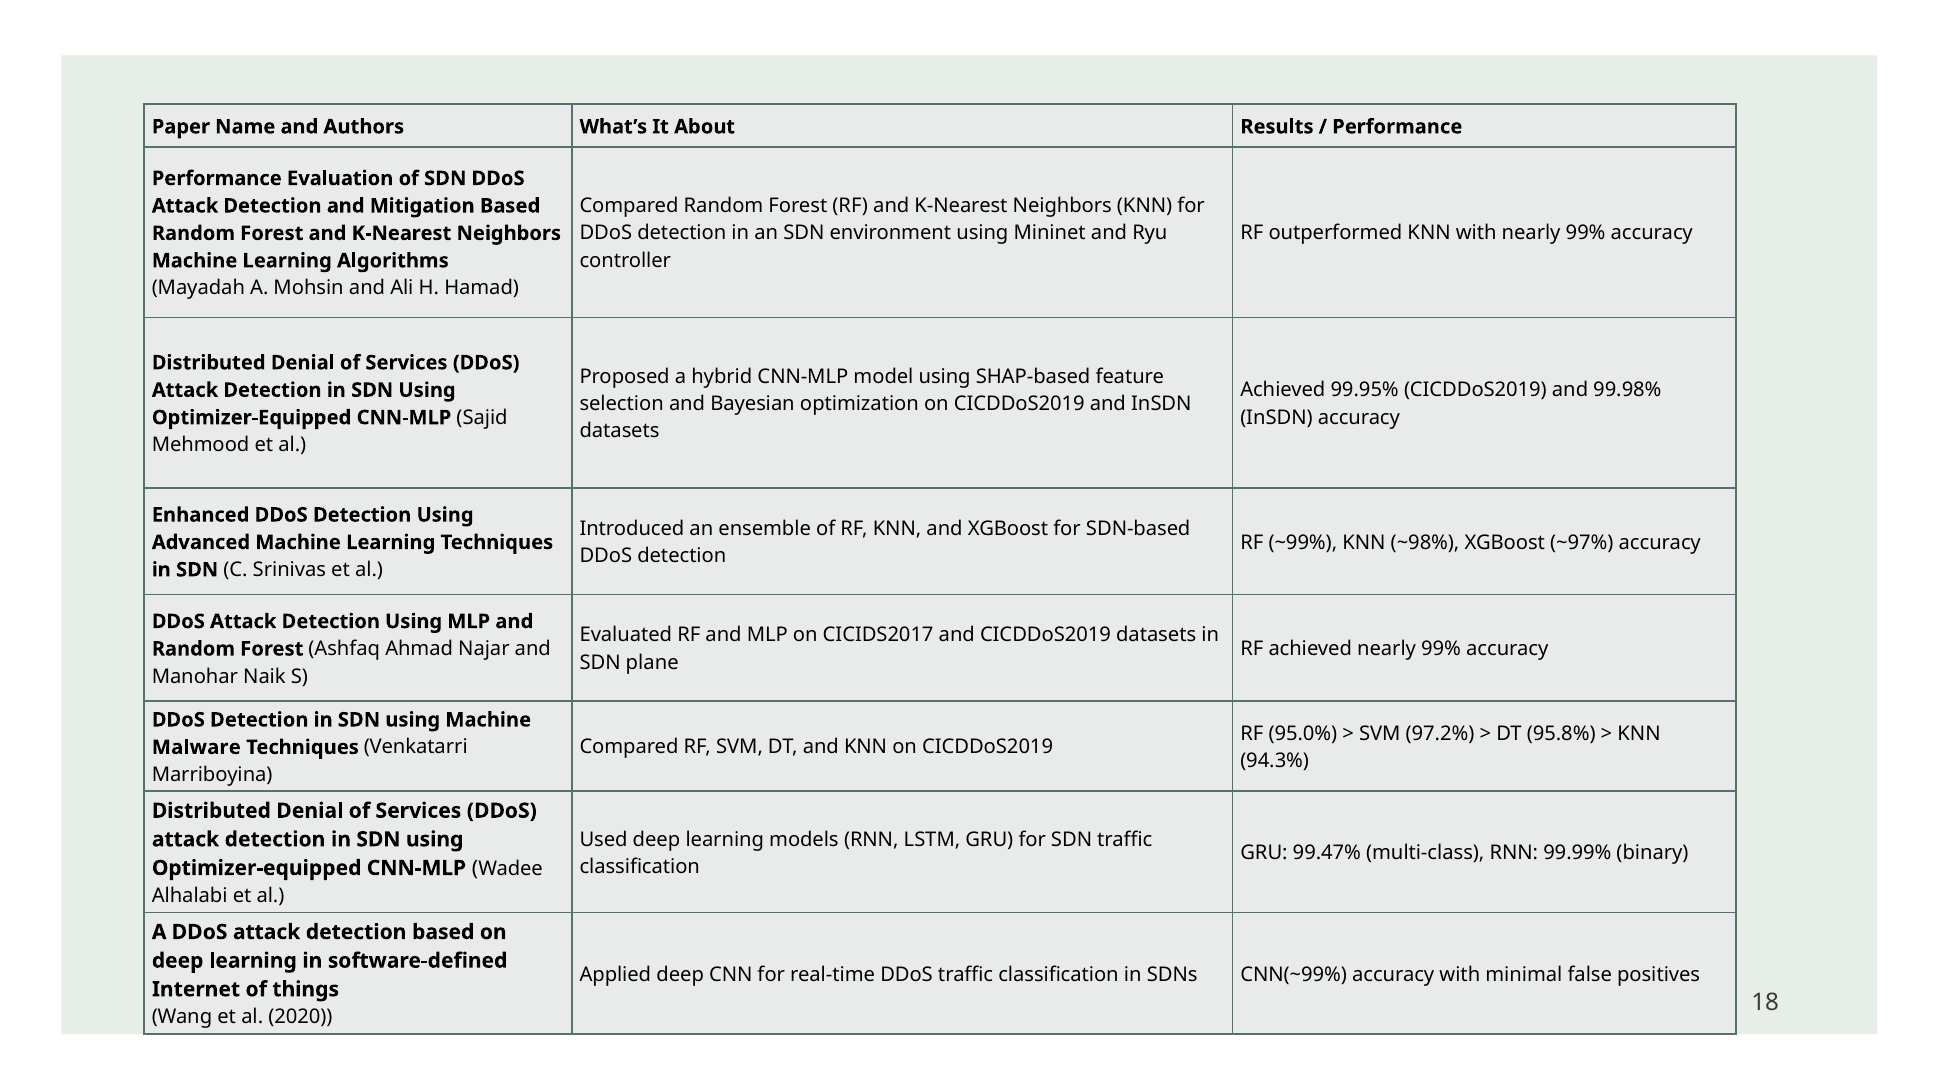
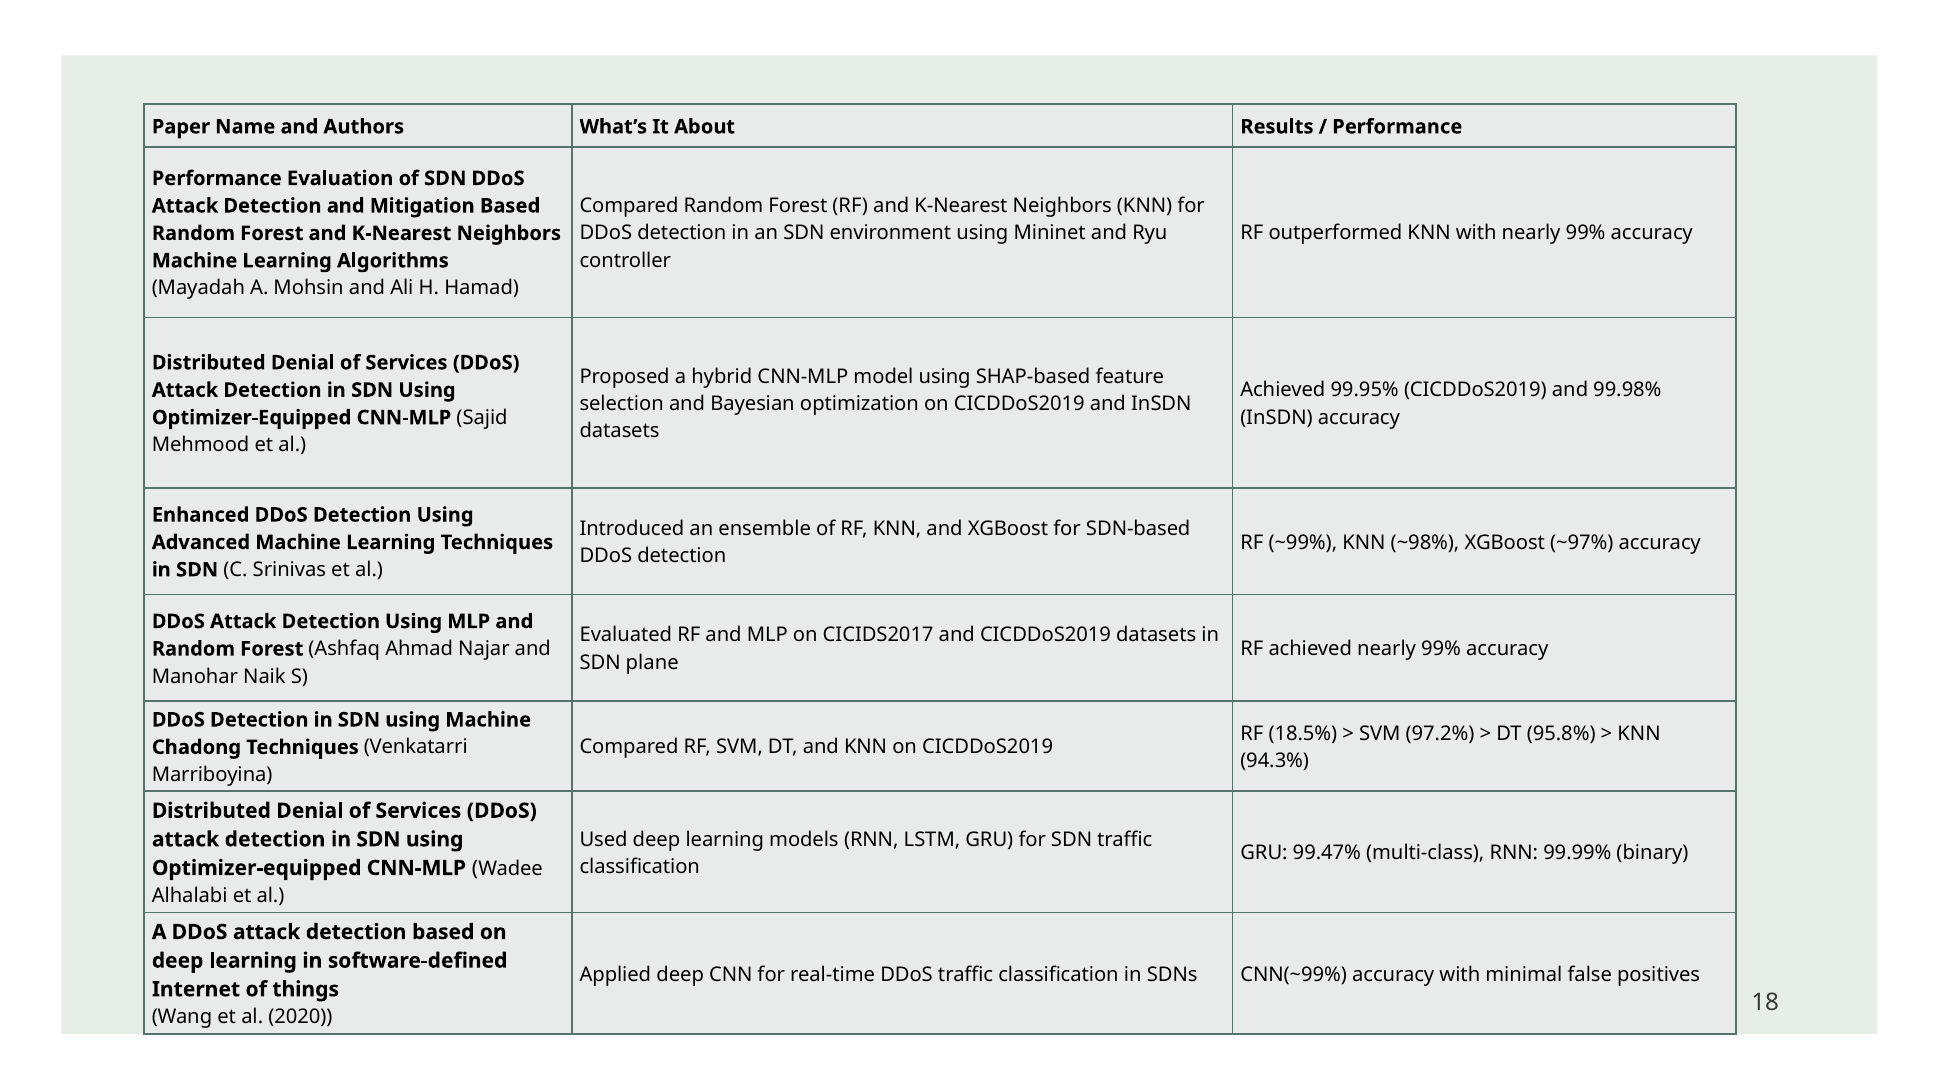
95.0%: 95.0% -> 18.5% (1303, 733)
Malware: Malware -> Chadong (196, 747)
